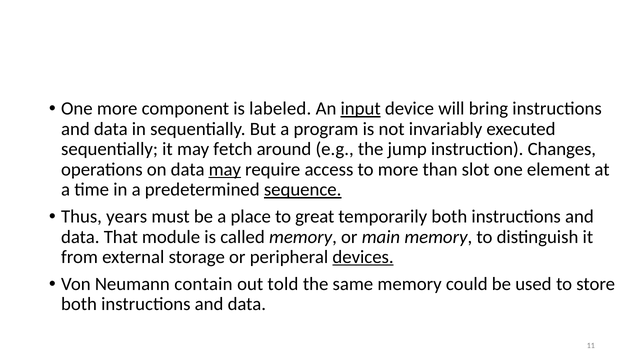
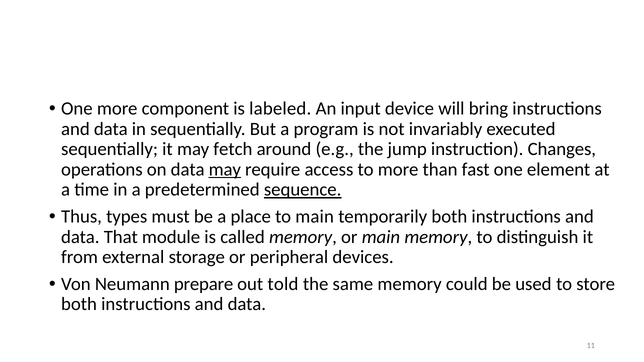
input underline: present -> none (361, 109)
slot: slot -> fast (476, 170)
years: years -> types (127, 217)
to great: great -> main (315, 217)
devices underline: present -> none (363, 257)
contain: contain -> prepare (204, 284)
